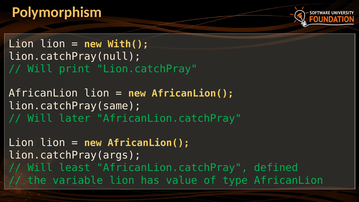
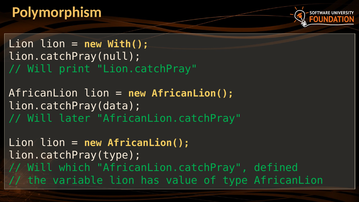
lion.catchPray(same: lion.catchPray(same -> lion.catchPray(data (75, 106)
lion.catchPray(args: lion.catchPray(args -> lion.catchPray(type (75, 155)
least: least -> which (75, 168)
